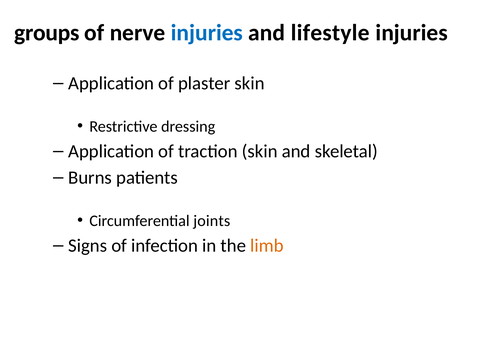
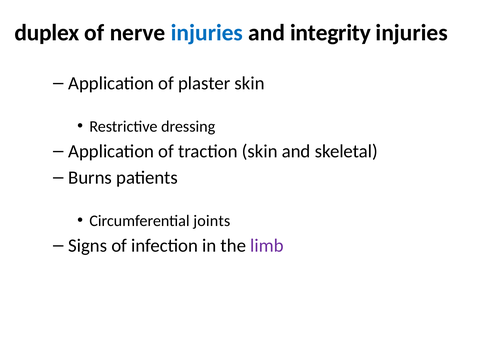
groups: groups -> duplex (47, 33)
lifestyle: lifestyle -> integrity (330, 33)
limb colour: orange -> purple (267, 246)
